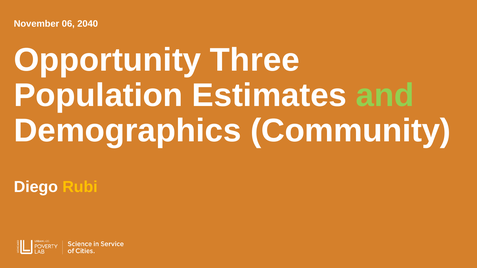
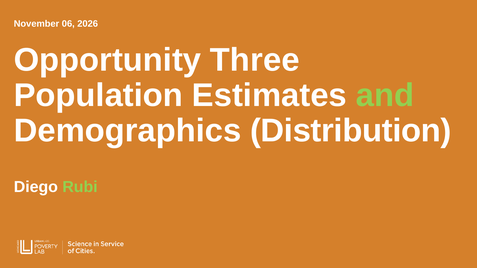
2040: 2040 -> 2026 (88, 24)
Community: Community -> Distribution (351, 131)
Rubi colour: yellow -> light green (80, 187)
